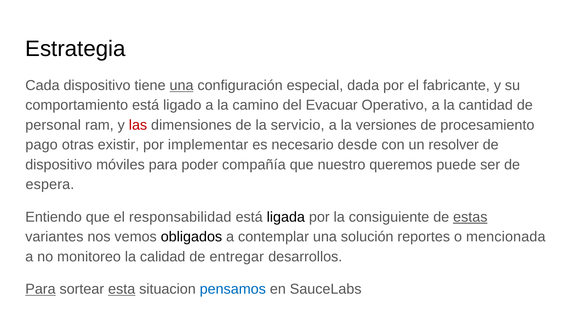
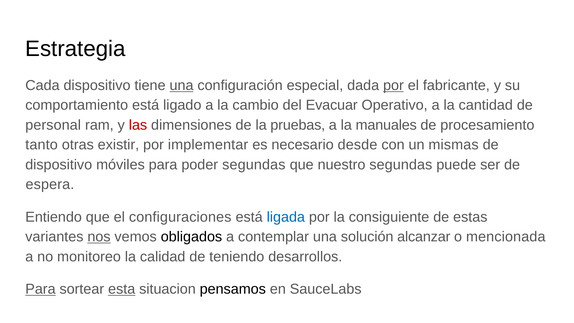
por underline: none -> present (393, 85)
camino: camino -> cambio (256, 105)
servicio: servicio -> pruebas (298, 125)
versiones: versiones -> manuales (386, 125)
pago: pago -> tanto (42, 145)
resolver: resolver -> mismas (454, 145)
poder compañía: compañía -> segundas (254, 165)
nuestro queremos: queremos -> segundas (401, 165)
responsabilidad: responsabilidad -> configuraciones (180, 217)
ligada colour: black -> blue (286, 217)
estas underline: present -> none (470, 217)
nos underline: none -> present (99, 237)
reportes: reportes -> alcanzar (424, 237)
entregar: entregar -> teniendo (237, 257)
pensamos colour: blue -> black (233, 289)
